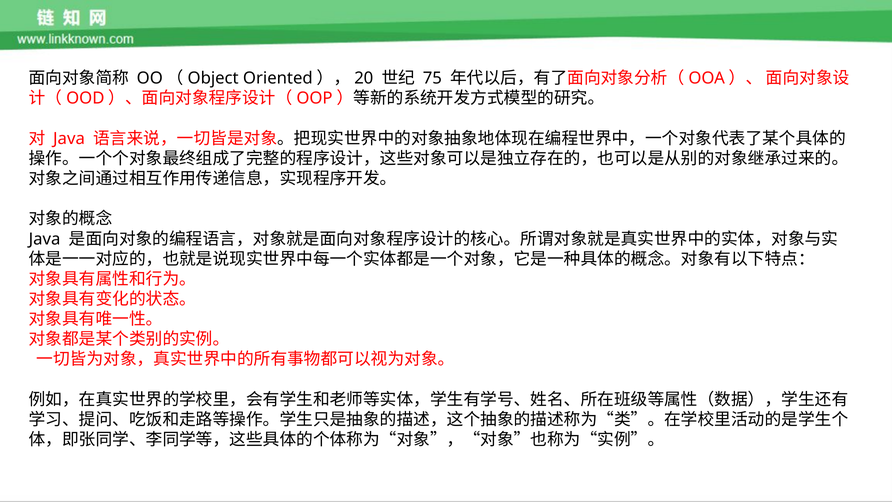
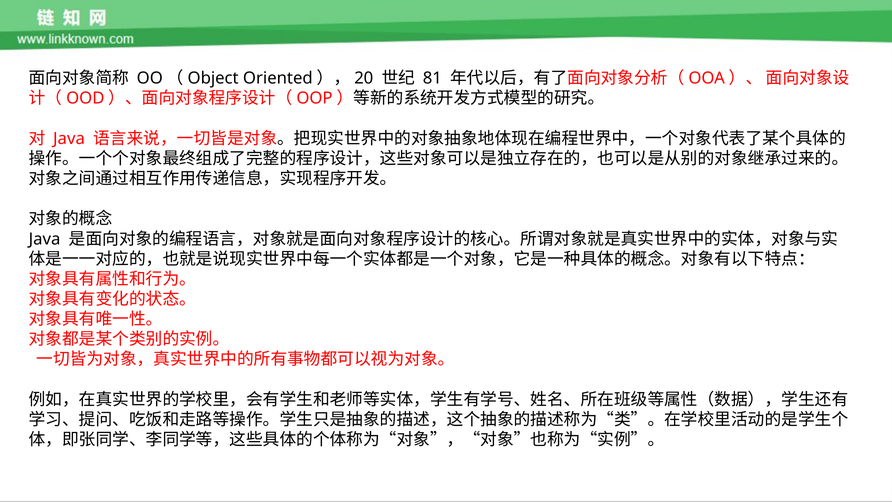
75: 75 -> 81 (432, 78)
